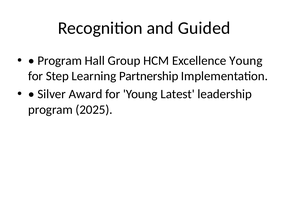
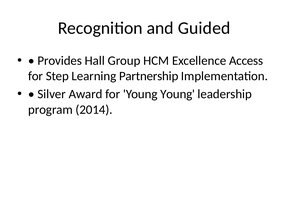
Program: Program -> Provides (60, 61)
Excellence Young: Young -> Access (246, 61)
Young Latest: Latest -> Young (178, 94)
2025: 2025 -> 2014 (94, 109)
